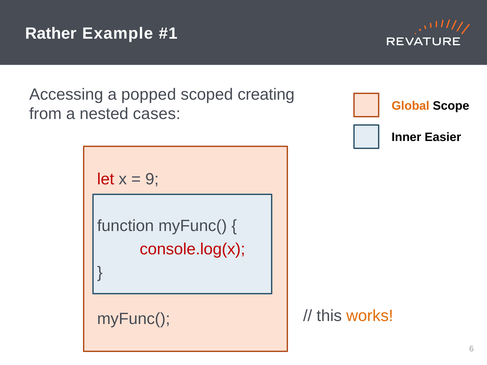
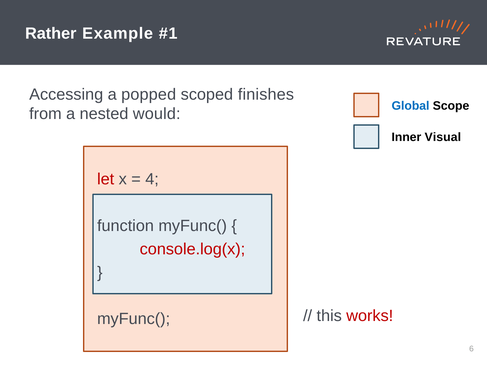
creating: creating -> finishes (266, 94)
Global colour: orange -> blue (411, 106)
cases: cases -> would (157, 114)
Easier: Easier -> Visual (443, 137)
9: 9 -> 4 (152, 179)
works colour: orange -> red (370, 316)
